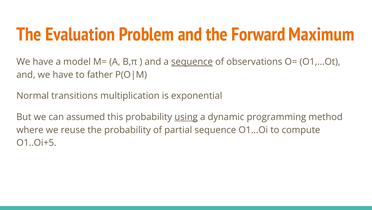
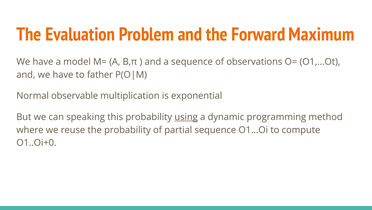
sequence underline: present -> none (192, 62)
transitions: transitions -> observable (75, 96)
assumed: assumed -> speaking (86, 117)
O1..Oi+5: O1..Oi+5 -> O1..Oi+0 (36, 142)
